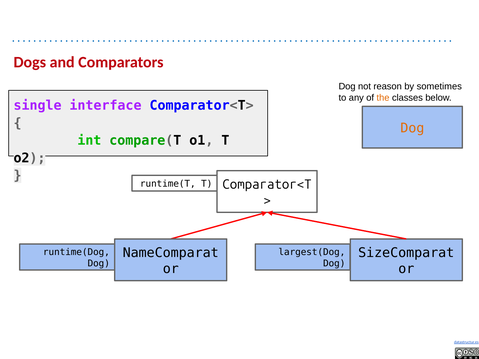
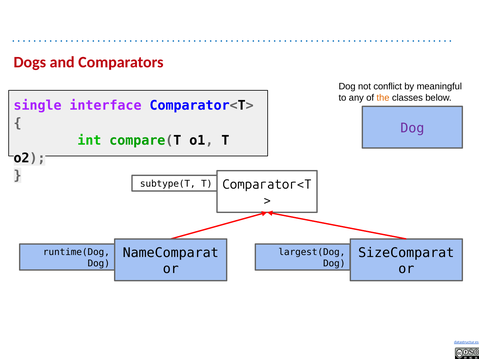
reason: reason -> conflict (388, 87)
sometimes: sometimes -> meaningful (439, 87)
Dog colour: orange -> purple (412, 128)
runtime(T: runtime(T -> subtype(T (168, 184)
